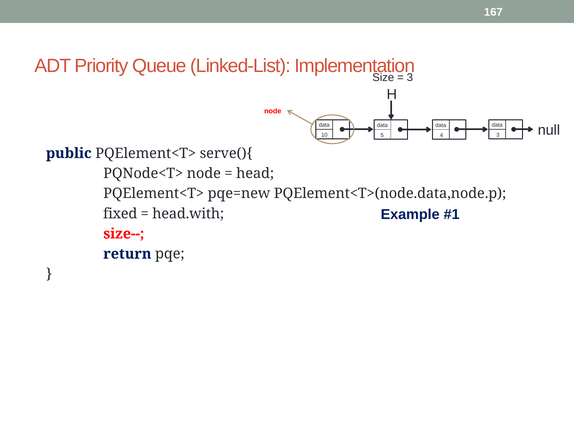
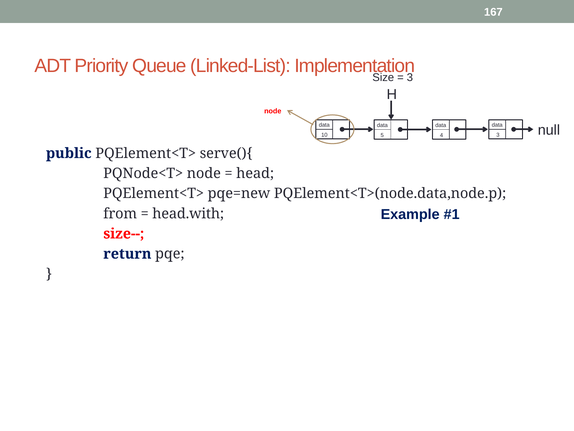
fixed: fixed -> from (120, 213)
